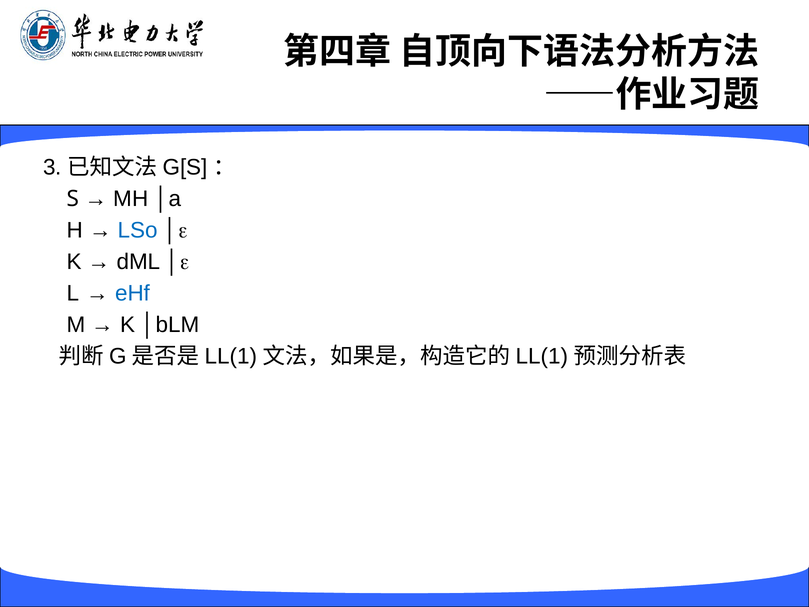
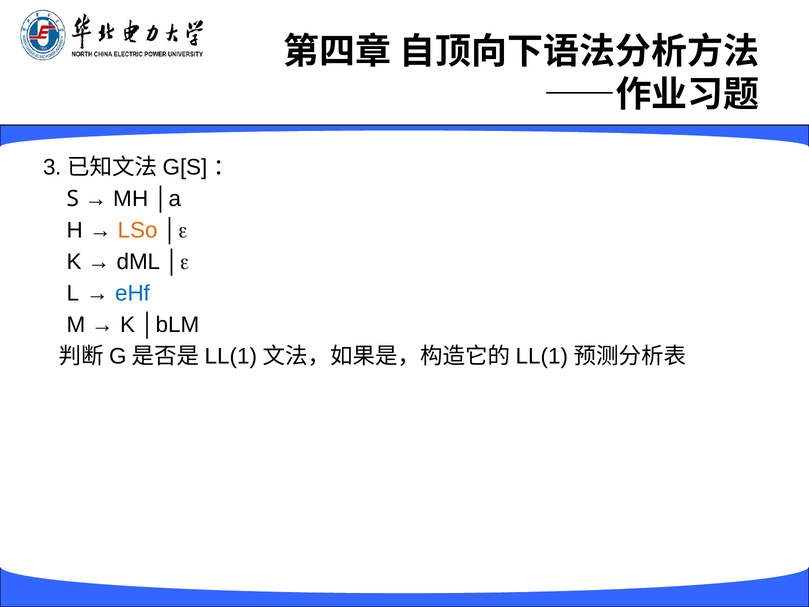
LSo colour: blue -> orange (138, 230)
